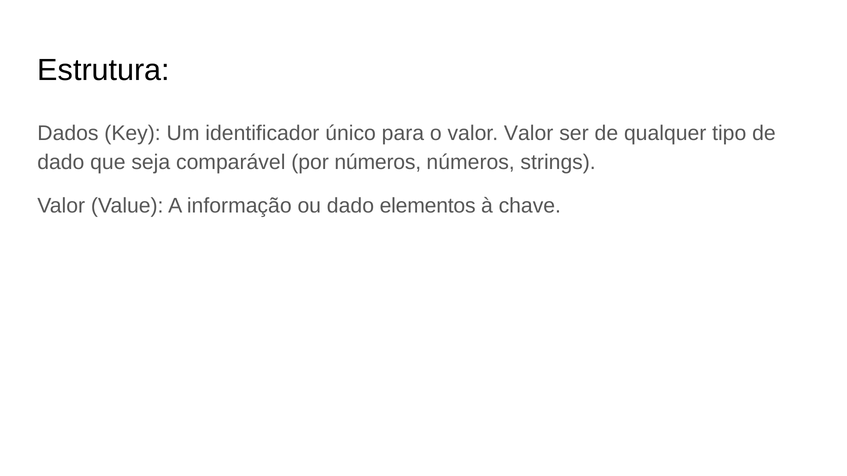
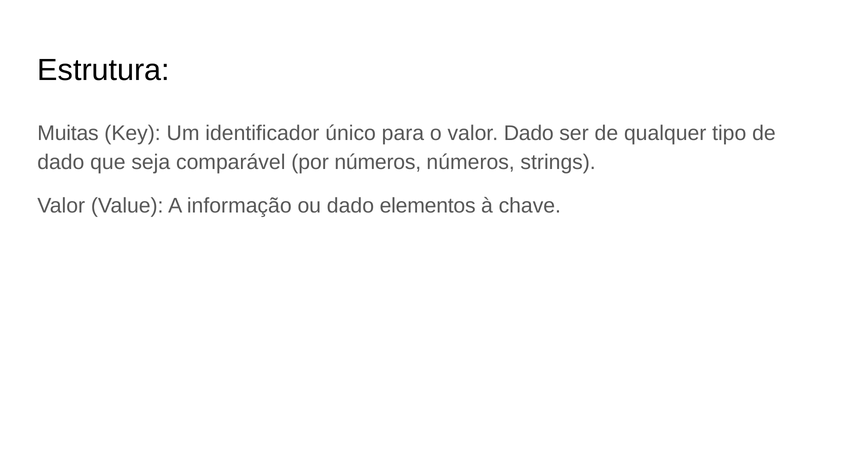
Dados: Dados -> Muitas (68, 133)
valor Valor: Valor -> Dado (529, 133)
